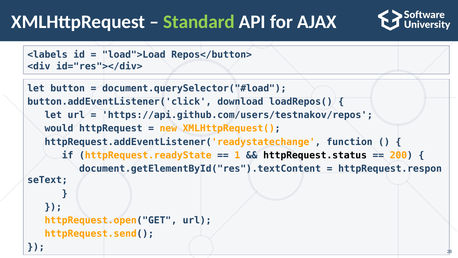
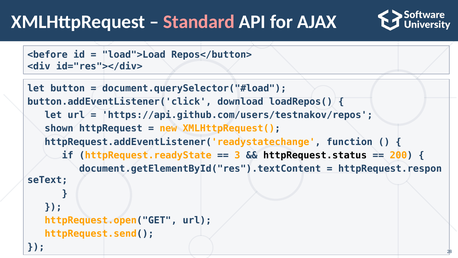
Standard colour: light green -> pink (199, 22)
<labels: <labels -> <before (47, 55)
would: would -> shown (59, 128)
1: 1 -> 3 (237, 155)
